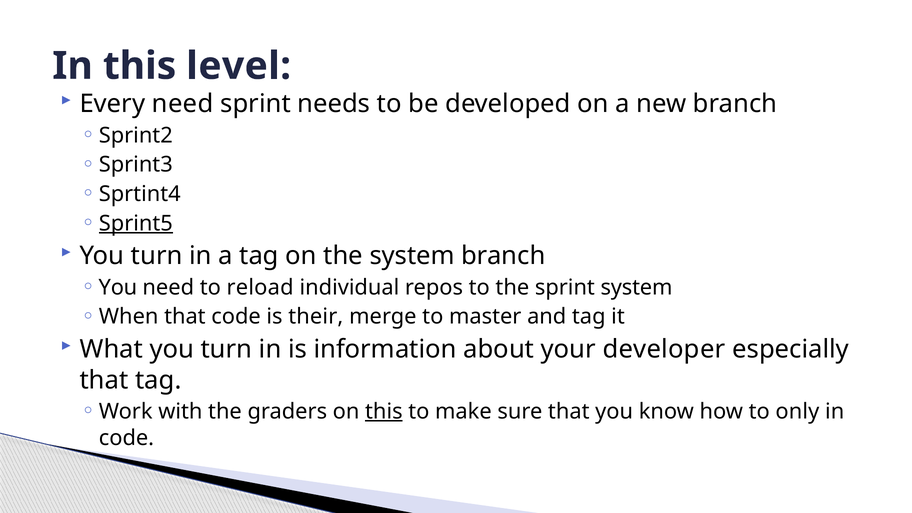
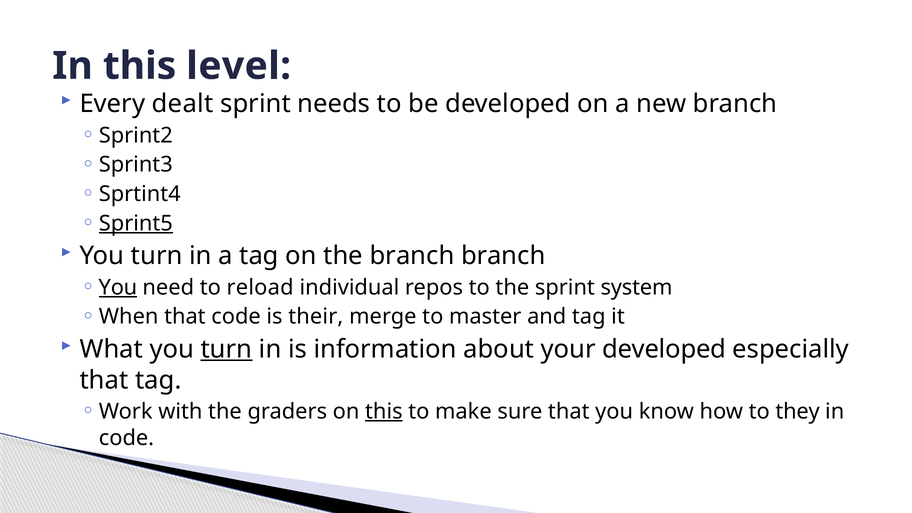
Every need: need -> dealt (183, 104)
the system: system -> branch (412, 256)
You underline: none -> present (118, 287)
turn underline: none -> present (227, 349)
your developer: developer -> developed (664, 349)
only: only -> they (798, 412)
